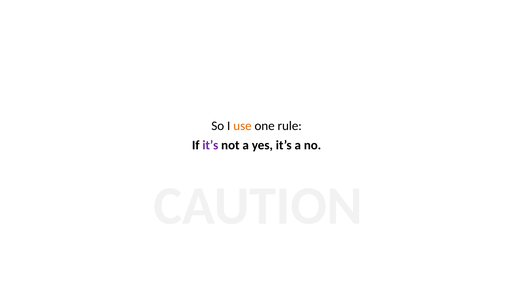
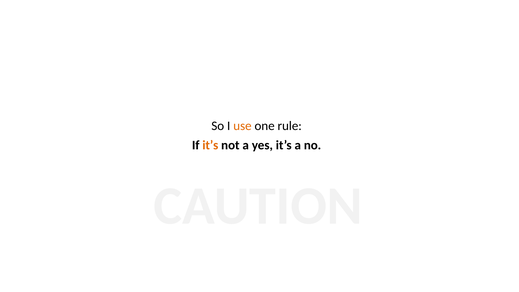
it’s colour: purple -> orange (210, 145)
